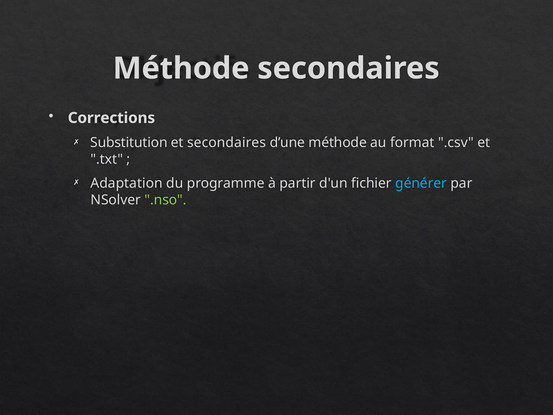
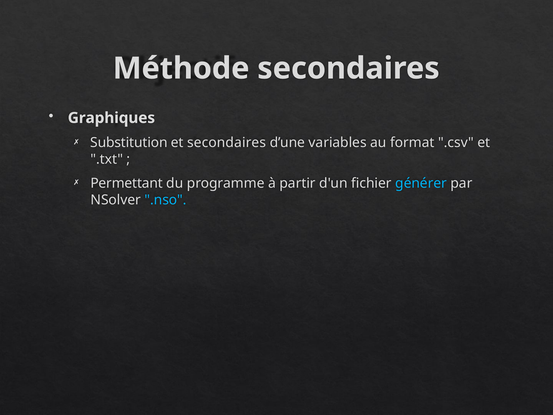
Corrections: Corrections -> Graphiques (111, 118)
d’une méthode: méthode -> variables (338, 143)
Adaptation: Adaptation -> Permettant (127, 183)
.nso colour: light green -> light blue (166, 200)
